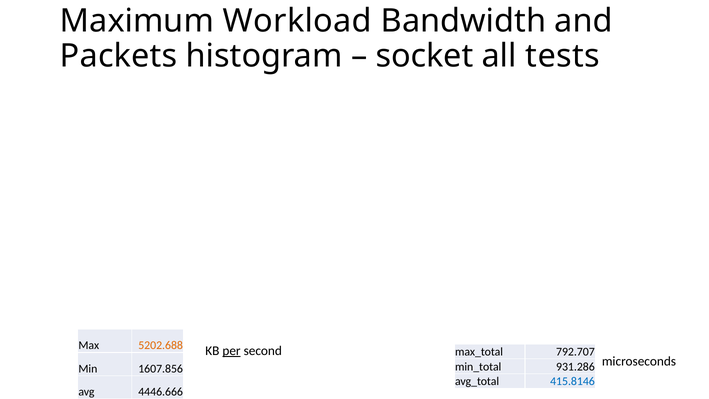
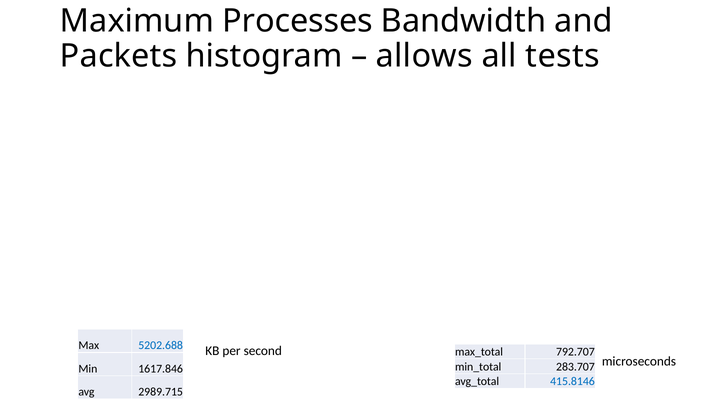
Workload: Workload -> Processes (298, 21)
socket: socket -> allows (424, 56)
5202.688 colour: orange -> blue (161, 345)
per underline: present -> none (232, 351)
931.286: 931.286 -> 283.707 (575, 367)
1607.856: 1607.856 -> 1617.846 (161, 369)
4446.666: 4446.666 -> 2989.715 (161, 392)
